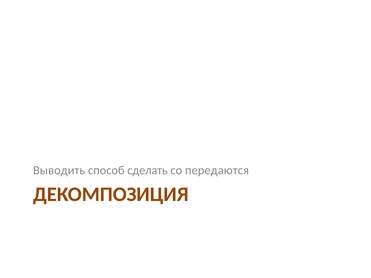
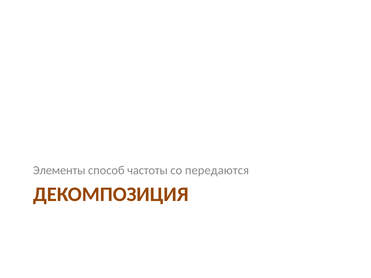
Выводить: Выводить -> Элементы (59, 170)
сделать: сделать -> частоты (148, 170)
